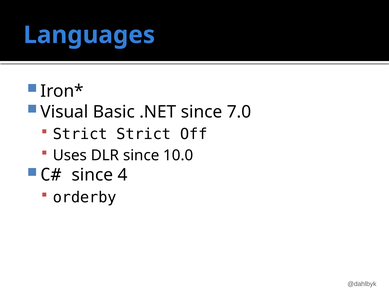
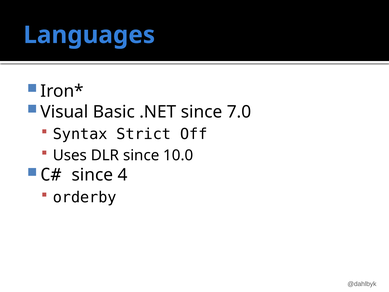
Strict: Strict -> Syntax (80, 134)
